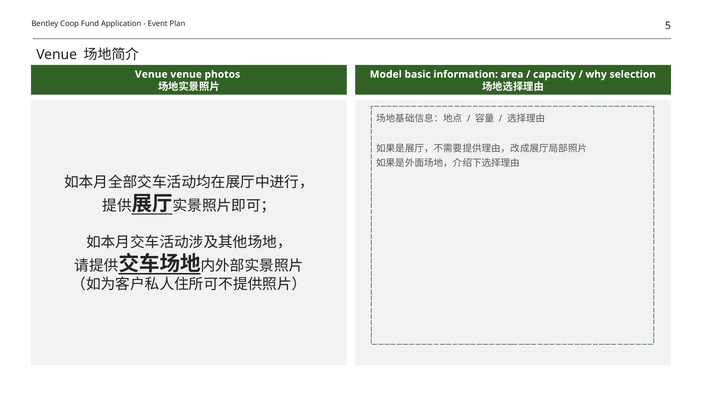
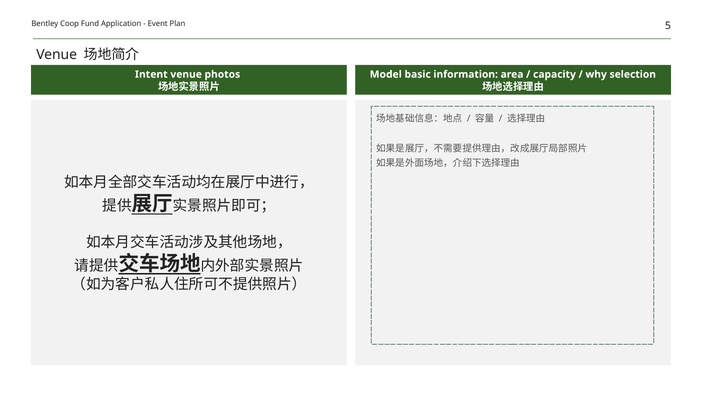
Venue: Venue -> Intent (151, 74)
